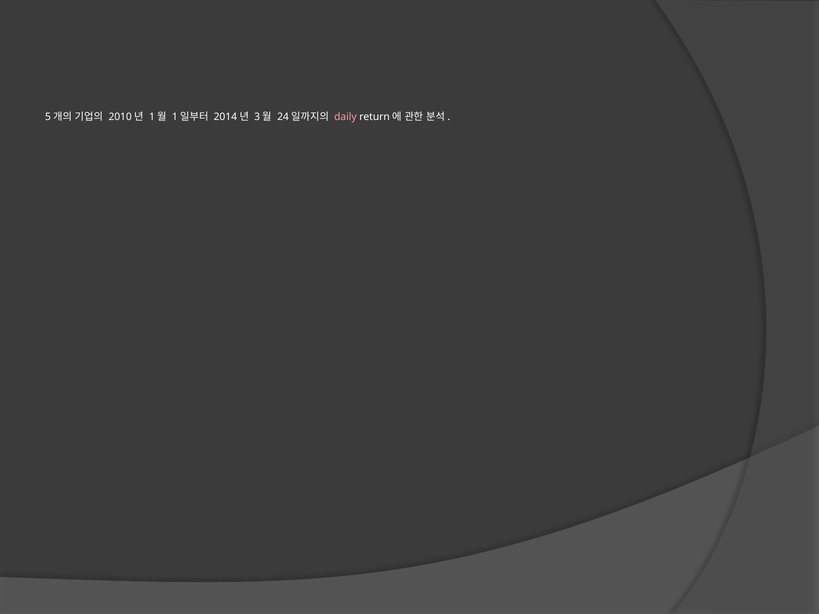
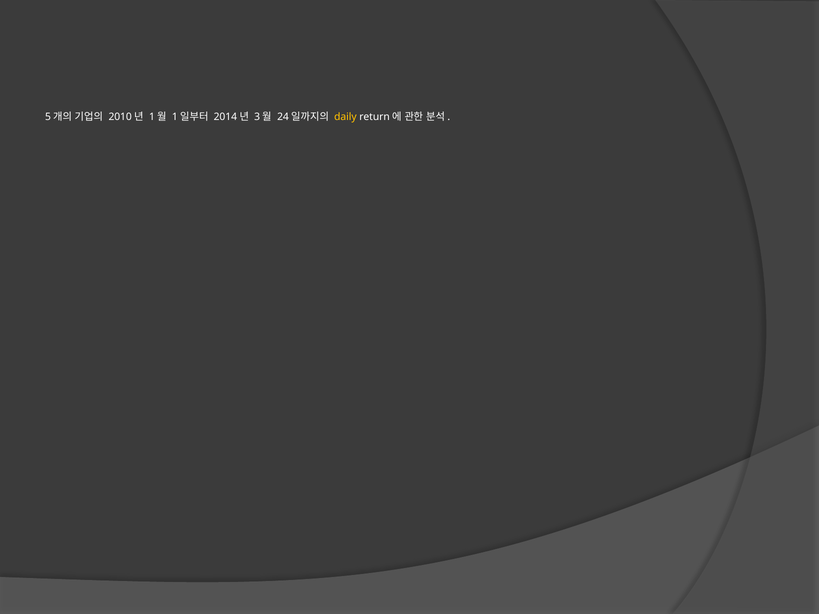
daily colour: pink -> yellow (345, 117)
